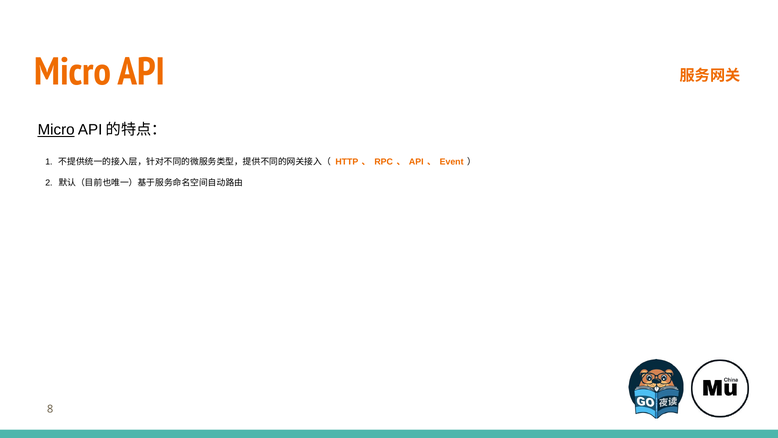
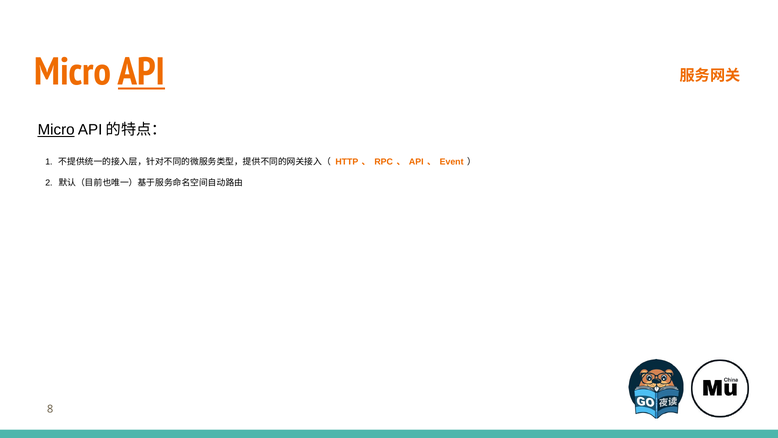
API underline: none -> present (141, 72)
